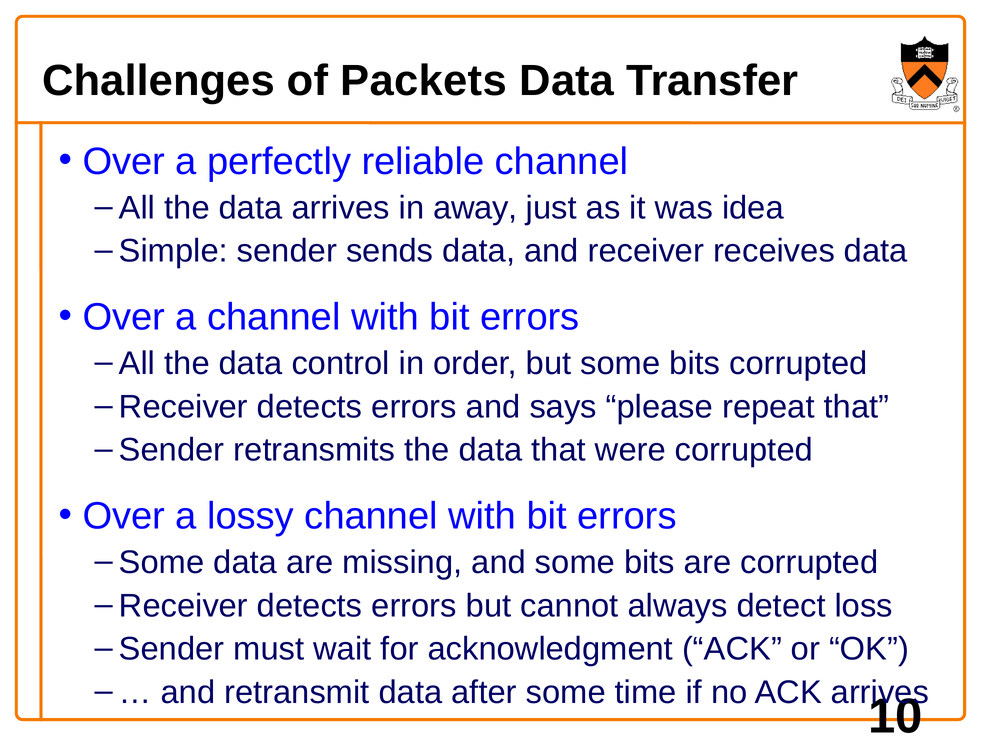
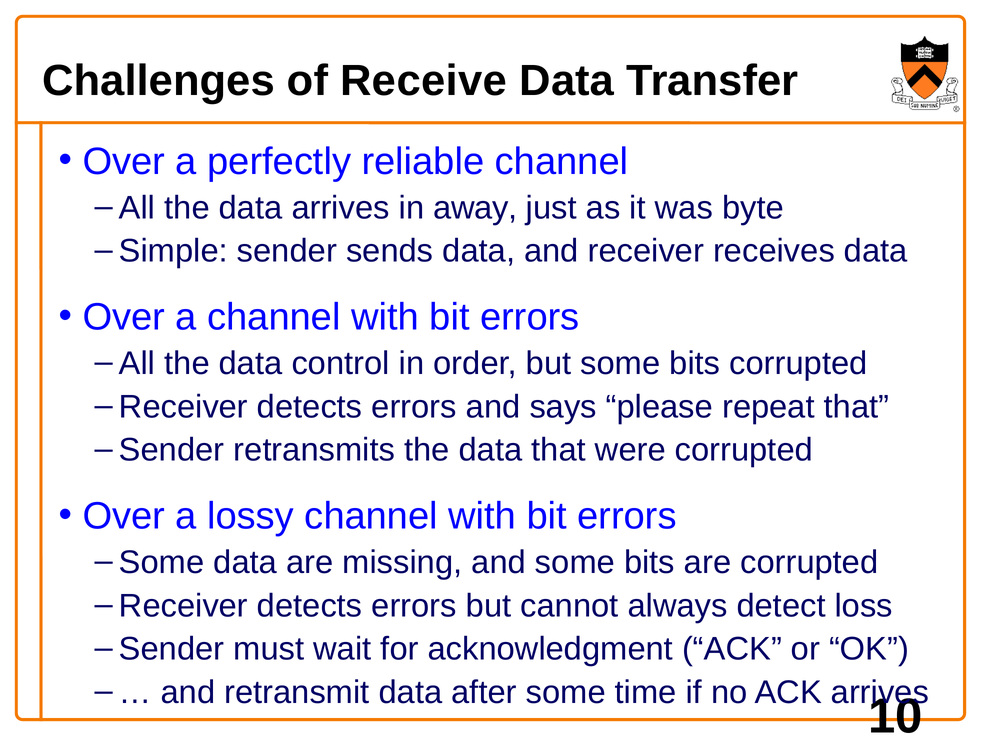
Packets: Packets -> Receive (424, 81)
idea: idea -> byte (753, 208)
